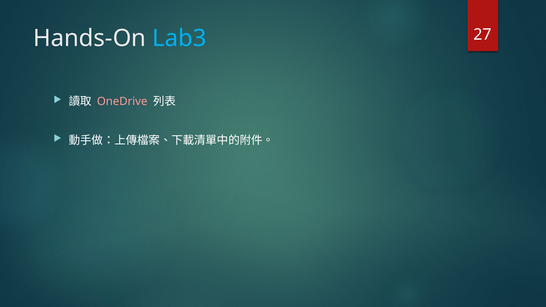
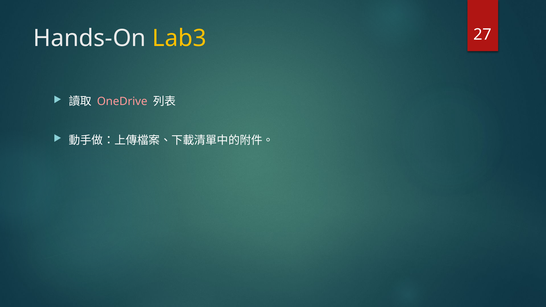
Lab3 colour: light blue -> yellow (179, 38)
